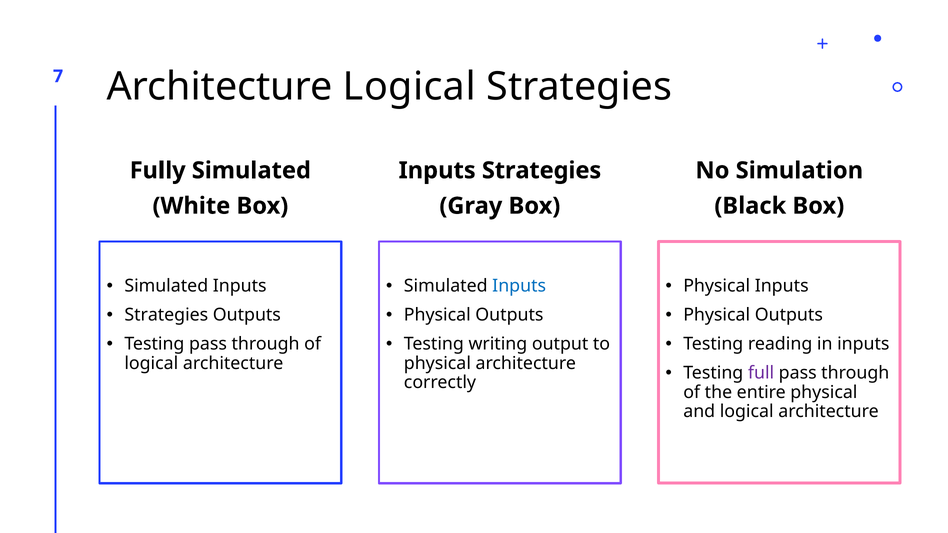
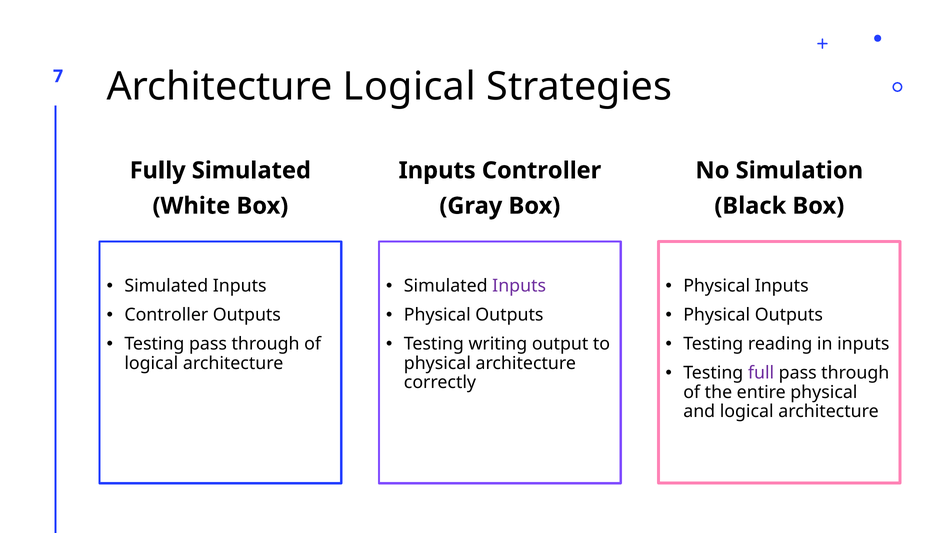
Inputs Strategies: Strategies -> Controller (542, 171)
Inputs colour: blue -> purple (519, 286)
Strategies: Strategies -> Controller (166, 315)
